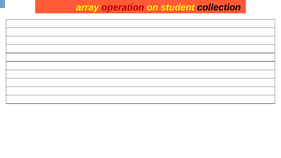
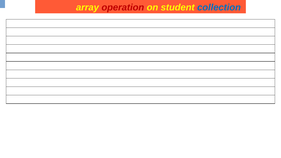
collection colour: black -> blue (219, 7)
